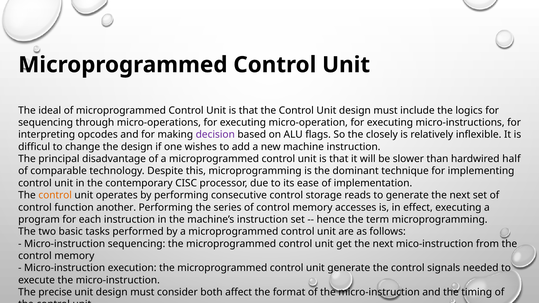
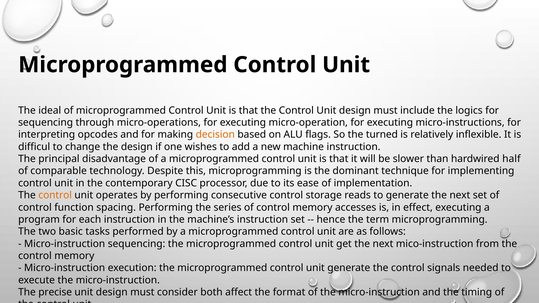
decision colour: purple -> orange (215, 135)
closely: closely -> turned (382, 135)
another: another -> spacing (116, 207)
